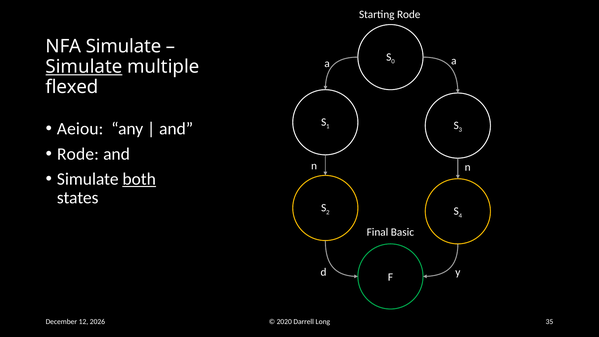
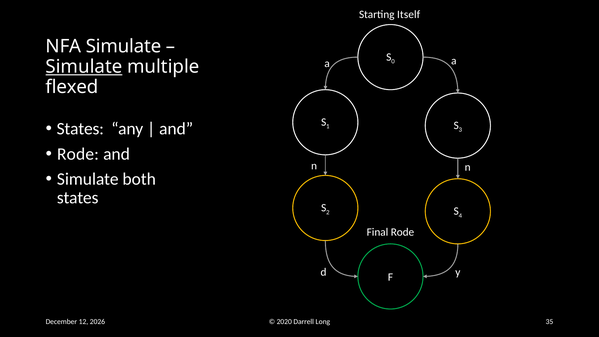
Starting Rode: Rode -> Itself (409, 14)
Aeiou: Aeiou -> States (80, 129)
both underline: present -> none (139, 179)
Final Basic: Basic -> Rode (402, 232)
